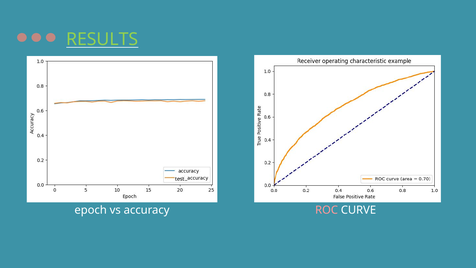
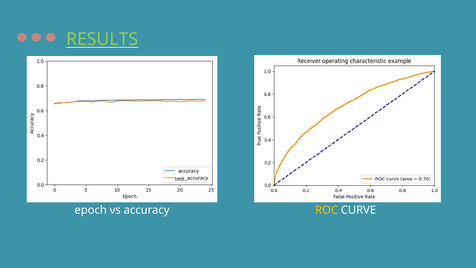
ROC colour: pink -> yellow (327, 210)
